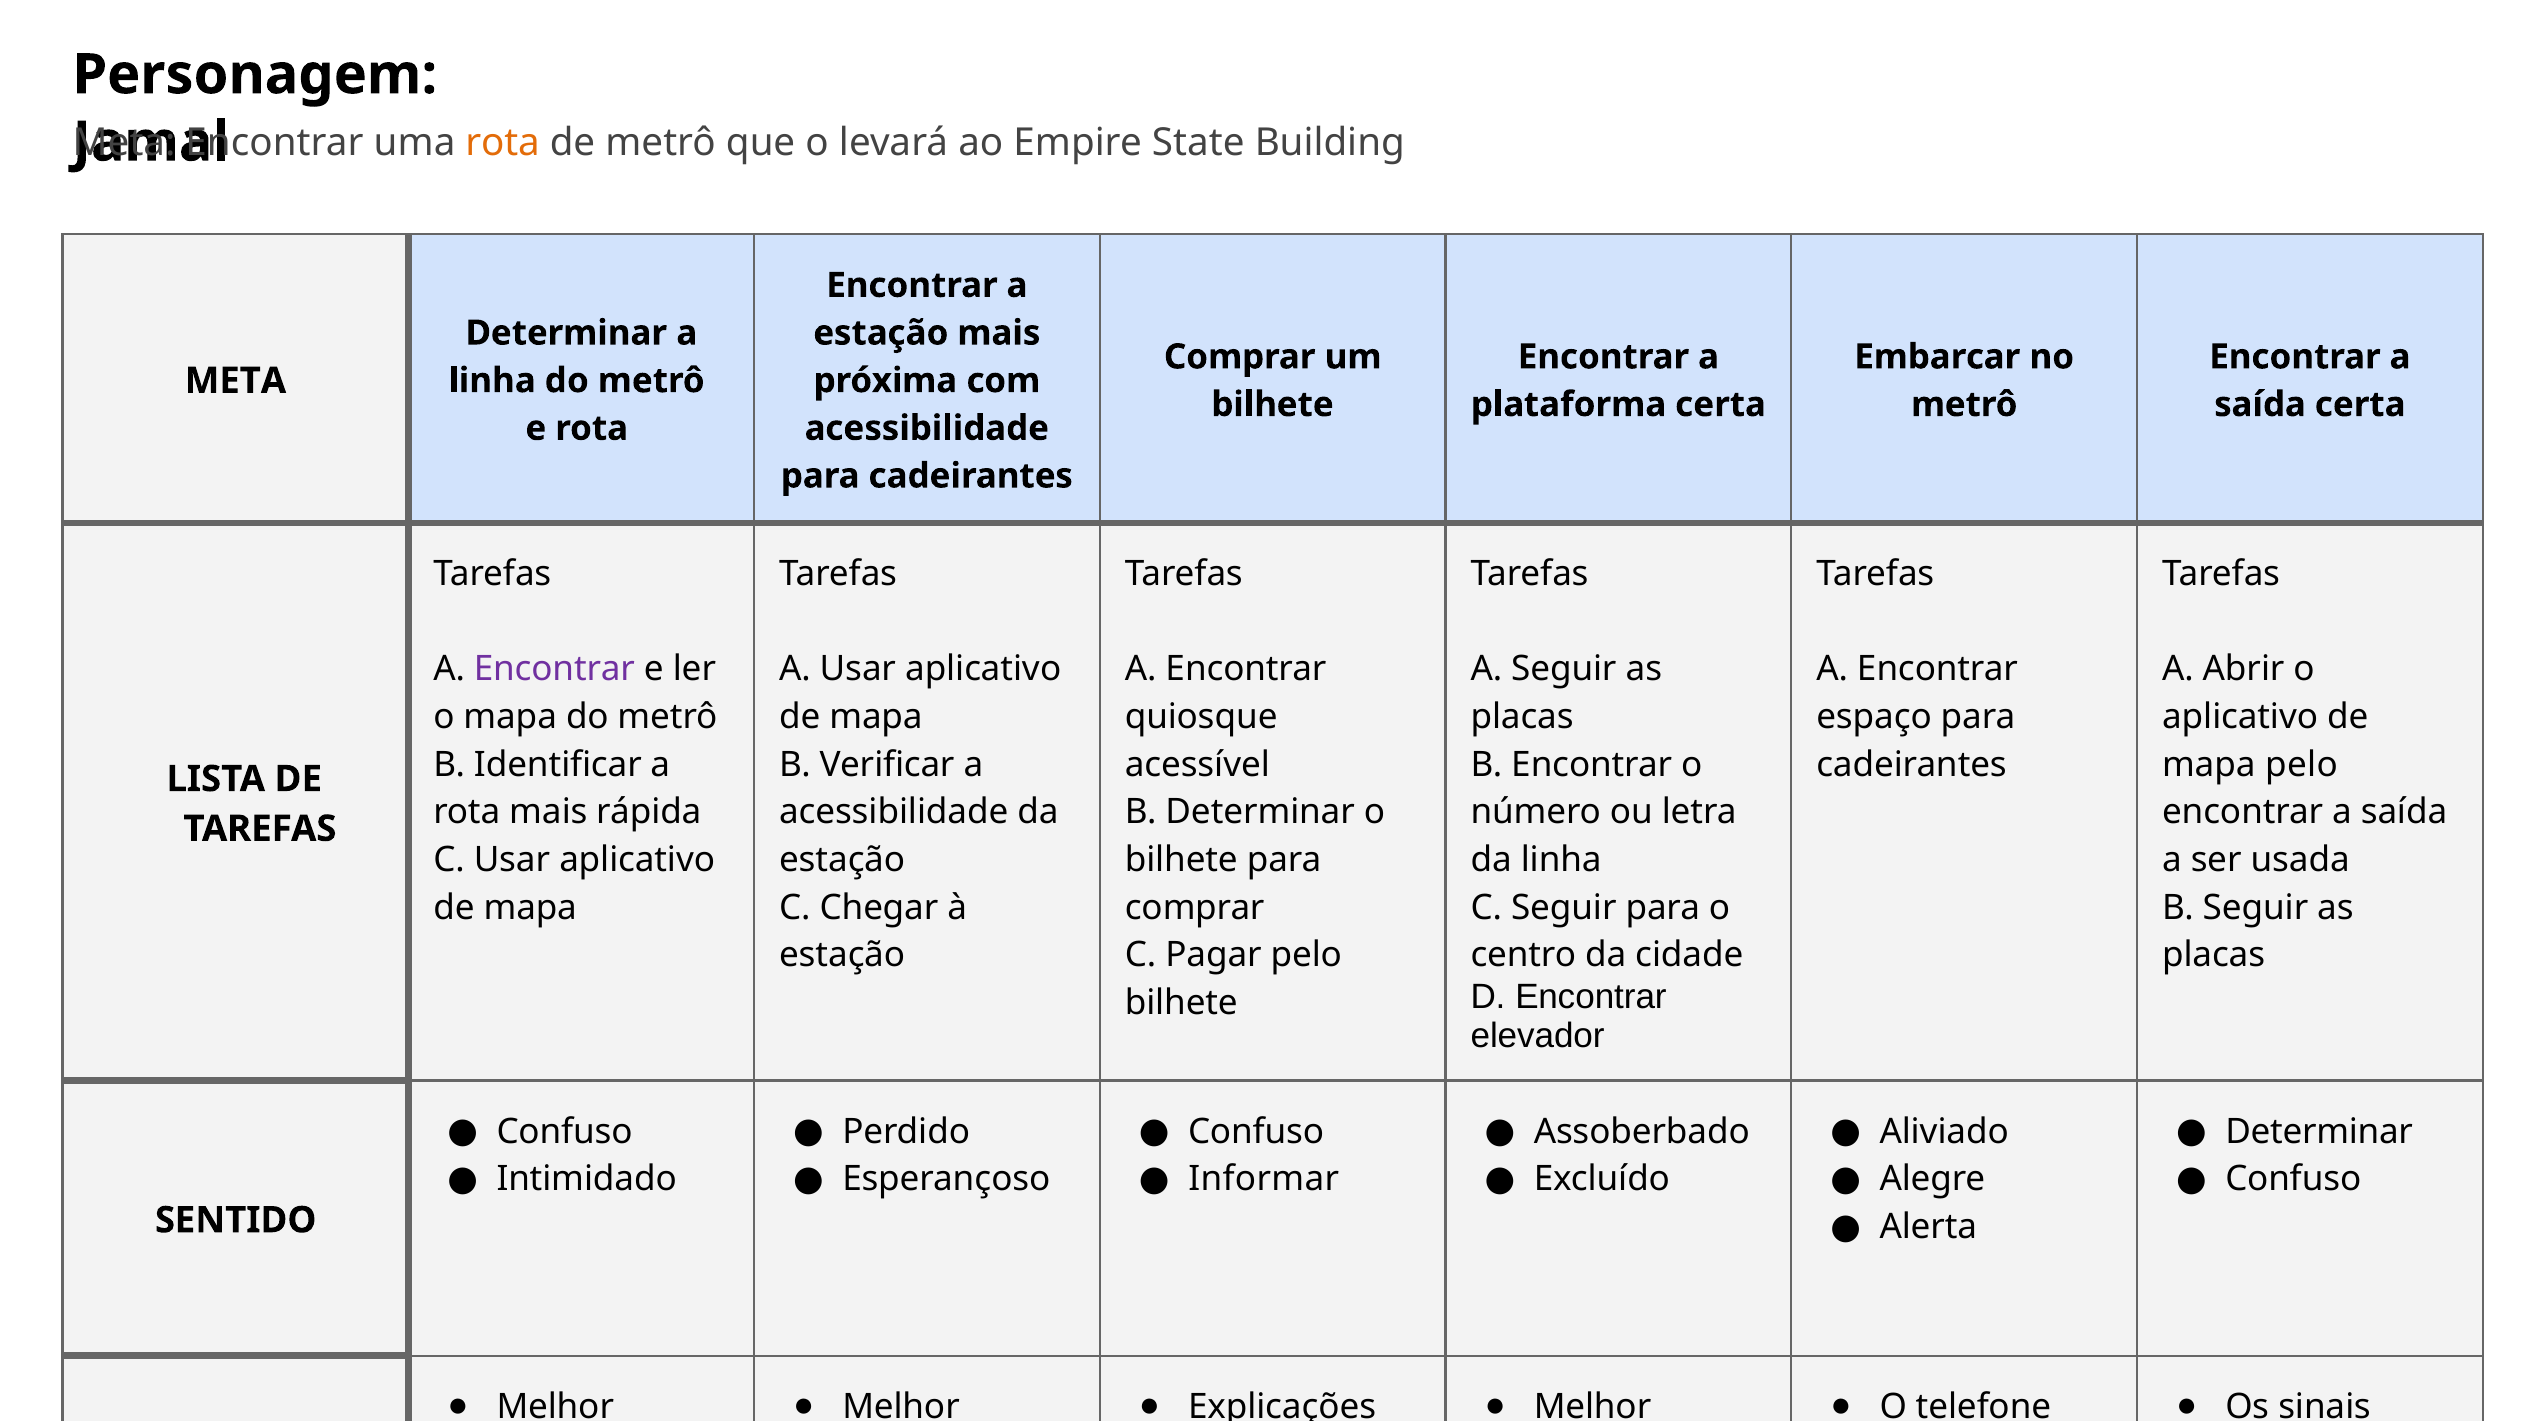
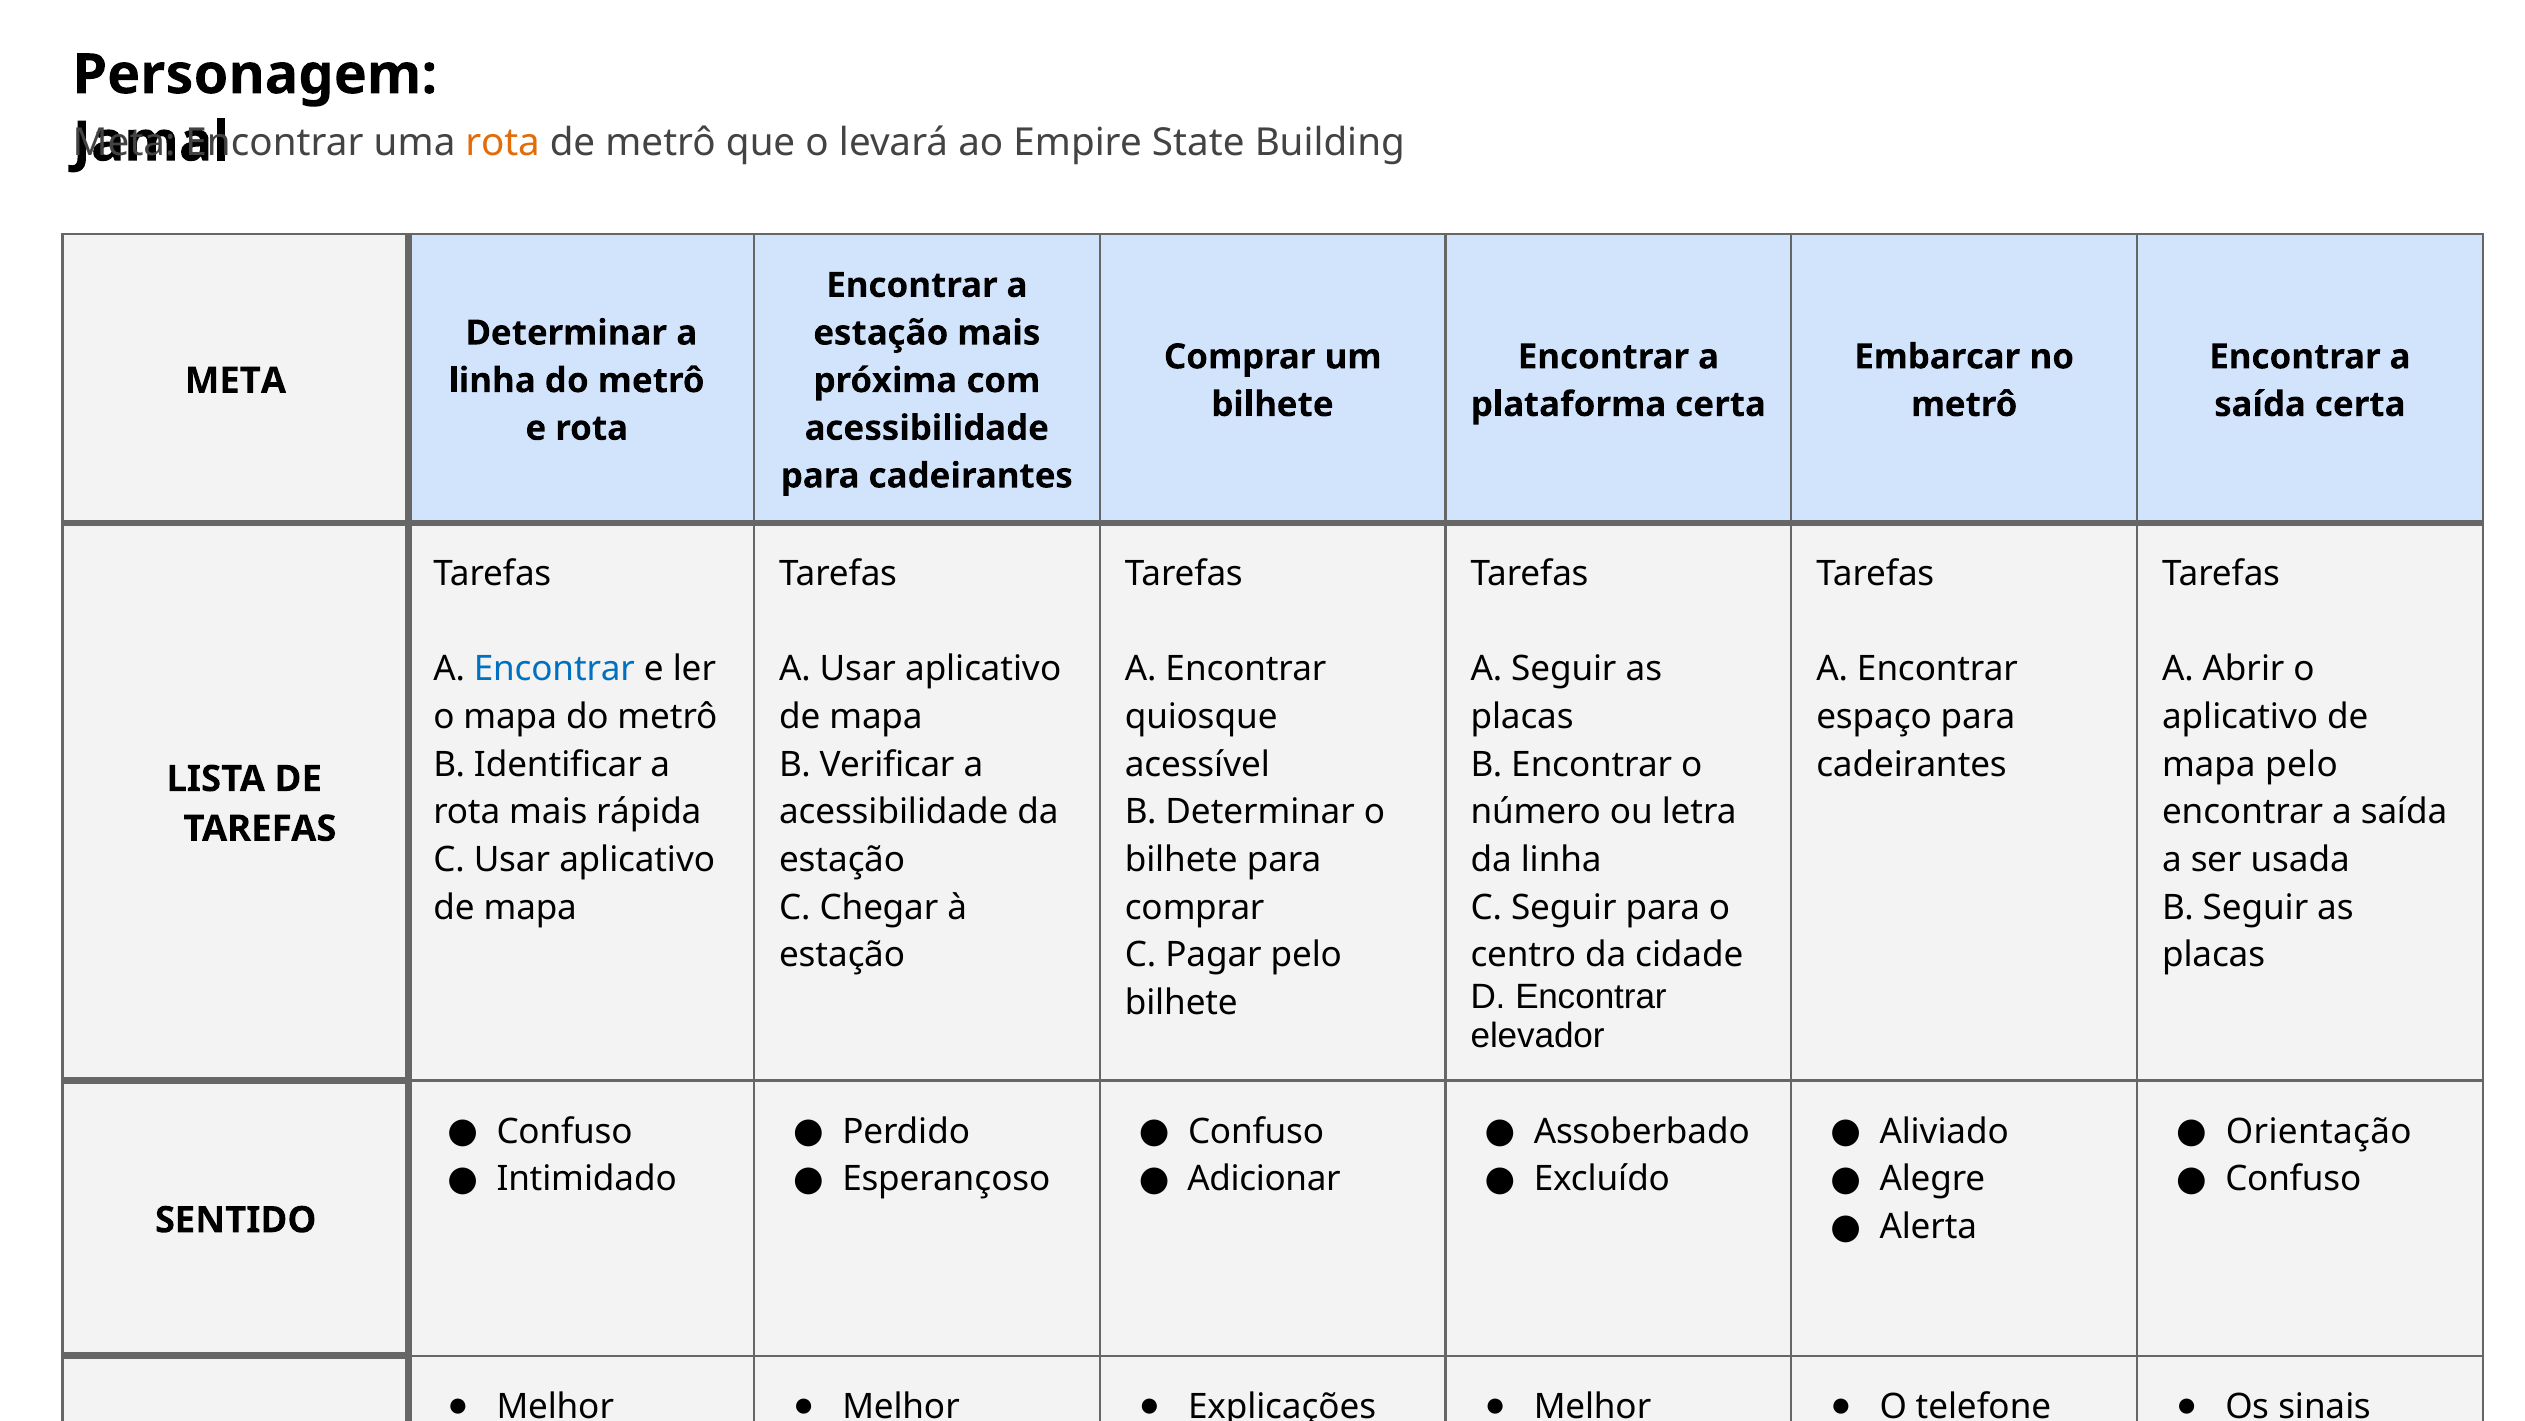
Encontrar colour: purple -> blue (554, 669)
Determinar: Determinar -> Orientação (2319, 1131)
Informar: Informar -> Adicionar (1264, 1179)
